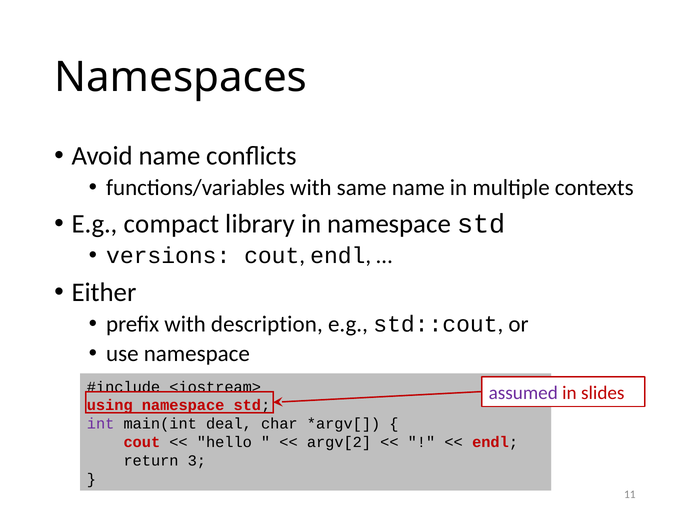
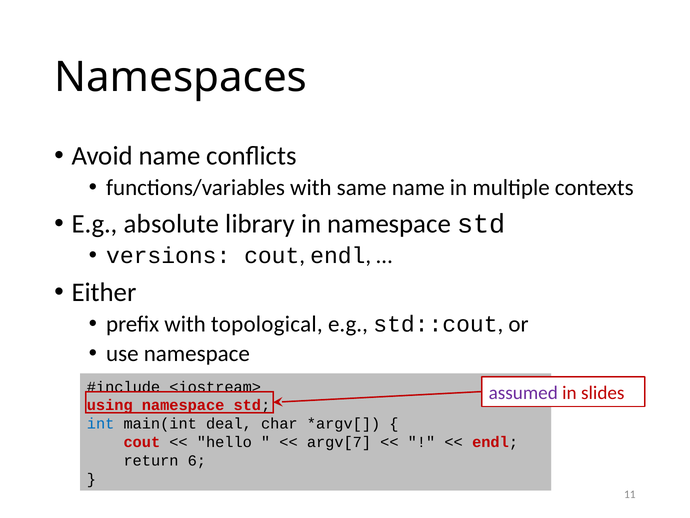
compact: compact -> absolute (171, 224)
description: description -> topological (267, 324)
int colour: purple -> blue (101, 423)
argv[2: argv[2 -> argv[7 (339, 442)
3: 3 -> 6 (197, 460)
